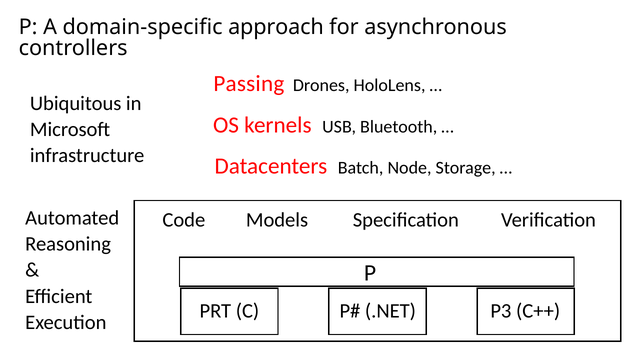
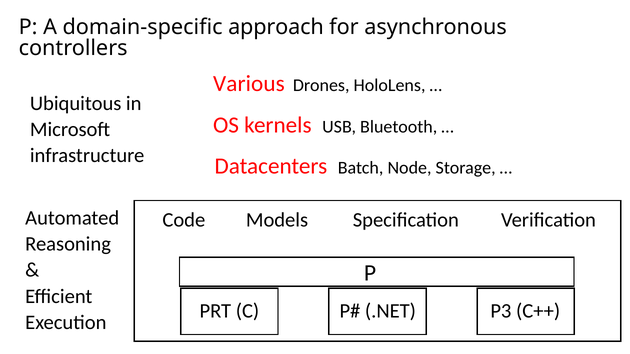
Passing: Passing -> Various (249, 84)
